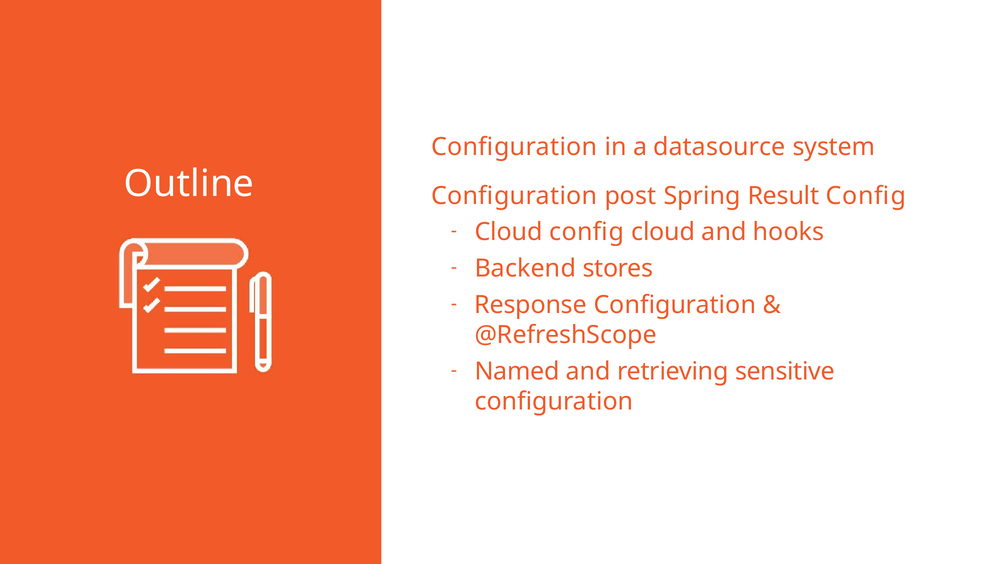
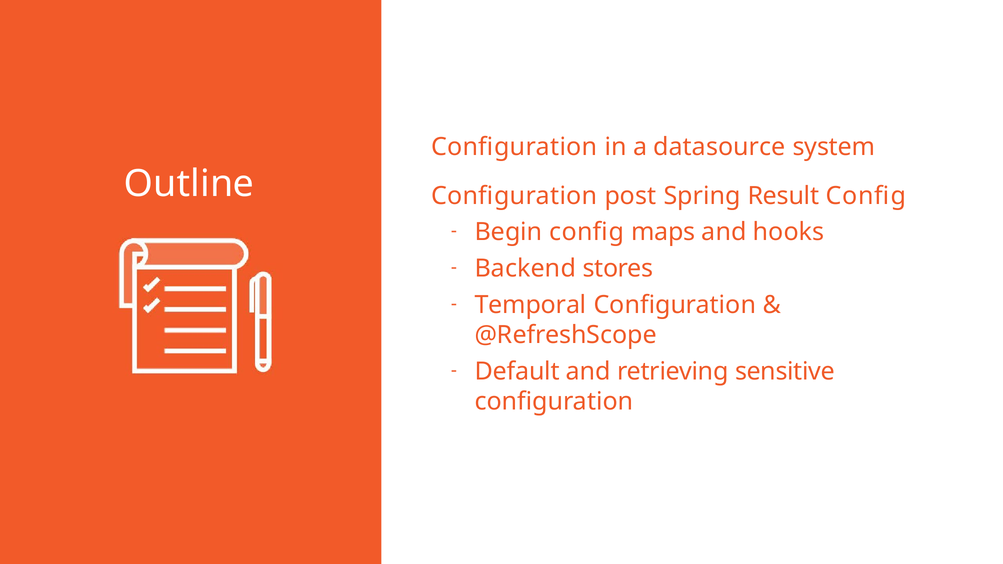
Cloud: Cloud -> Begin (508, 232)
config cloud: cloud -> maps (663, 232)
Response: Response -> Temporal (530, 305)
Named: Named -> Default (517, 371)
